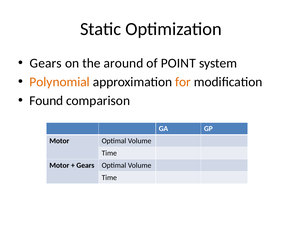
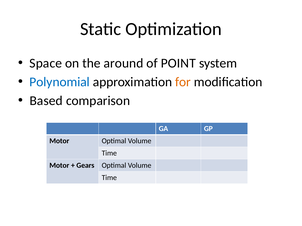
Gears: Gears -> Space (46, 63)
Polynomial colour: orange -> blue (60, 82)
Found: Found -> Based (46, 101)
